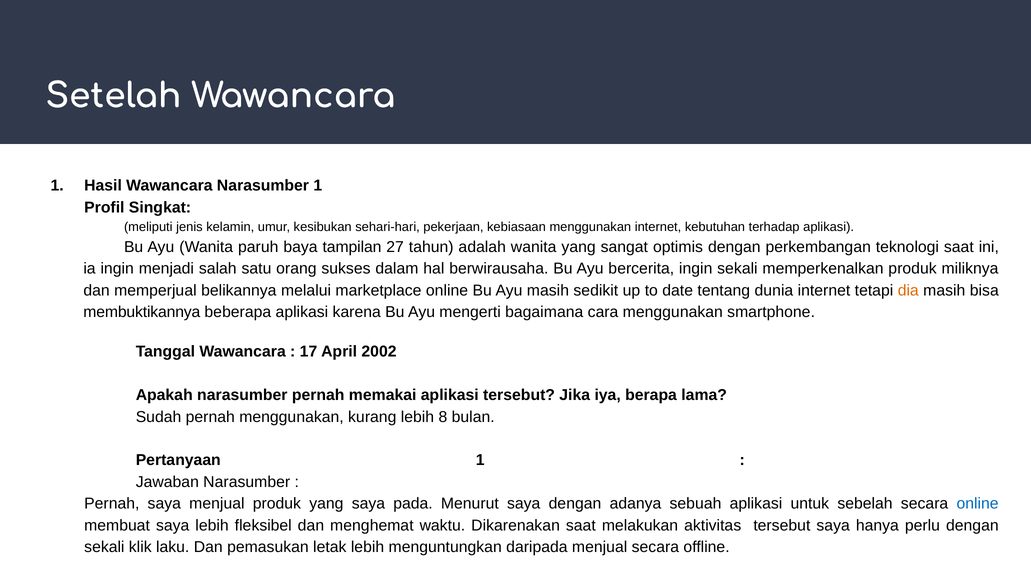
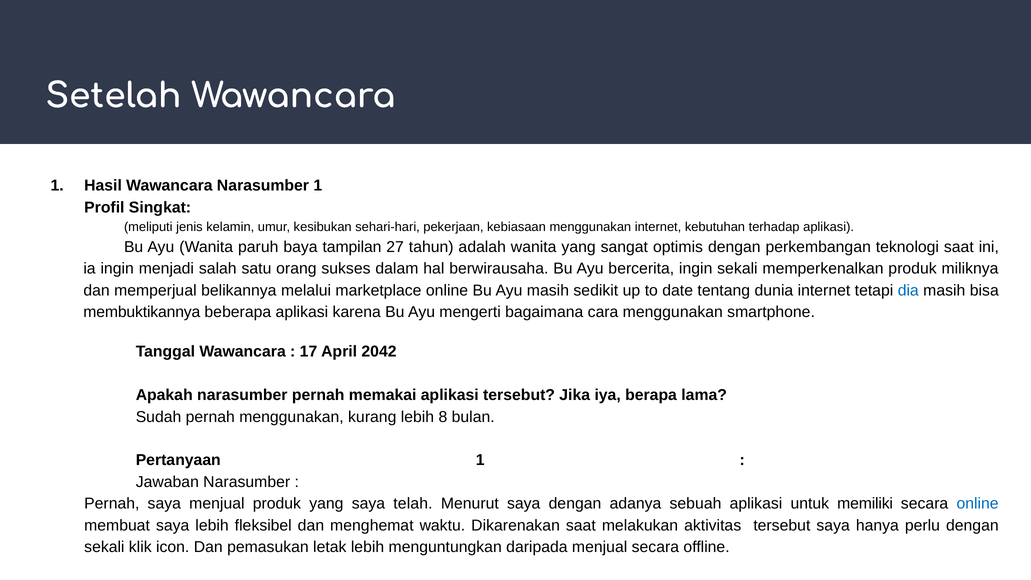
dia colour: orange -> blue (908, 290)
2002: 2002 -> 2042 (379, 352)
pada: pada -> telah (413, 504)
sebelah: sebelah -> memiliki (865, 504)
laku: laku -> icon (173, 547)
